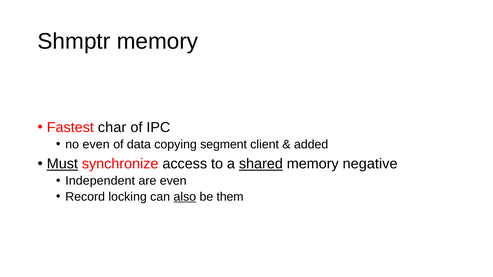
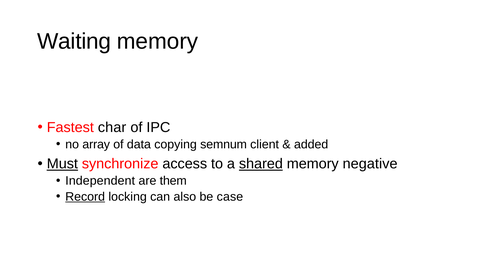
Shmptr: Shmptr -> Waiting (74, 41)
no even: even -> array (96, 145)
segment: segment -> semnum (224, 145)
are even: even -> them (173, 181)
Record underline: none -> present (85, 197)
also underline: present -> none (185, 197)
them: them -> case (230, 197)
